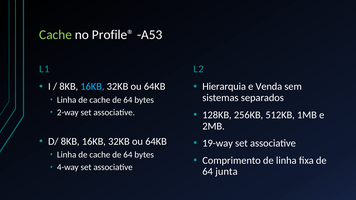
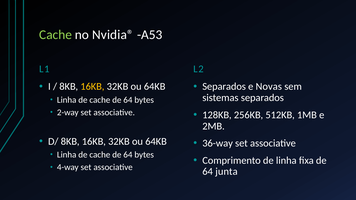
Profile®: Profile® -> Nvidia® (113, 35)
16KB colour: light blue -> yellow (92, 87)
Hierarquia: Hierarquia -> Separados (224, 87)
Venda: Venda -> Novas (269, 87)
19-way: 19-way -> 36-way (218, 143)
